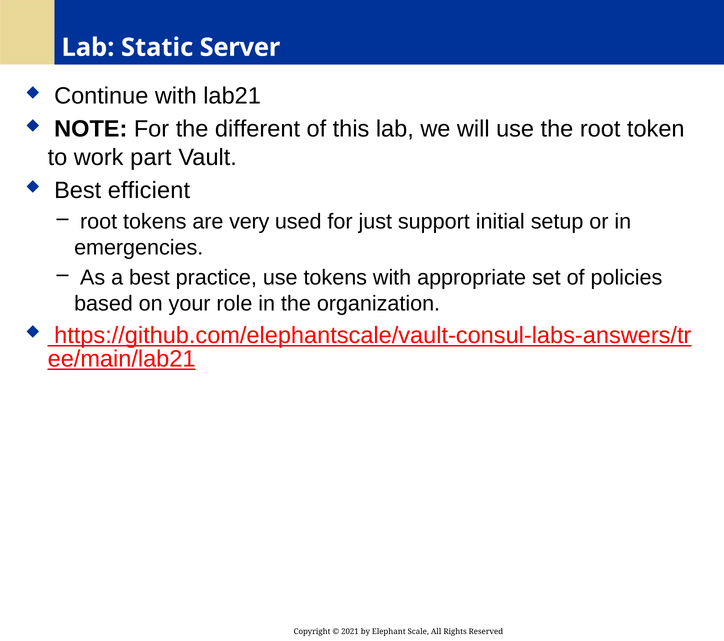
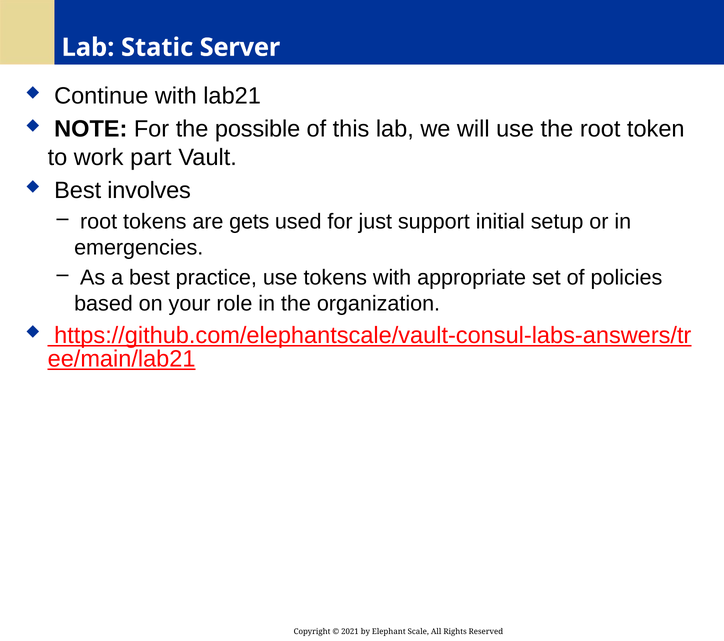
different: different -> possible (258, 129)
efficient: efficient -> involves (149, 190)
very: very -> gets (249, 222)
